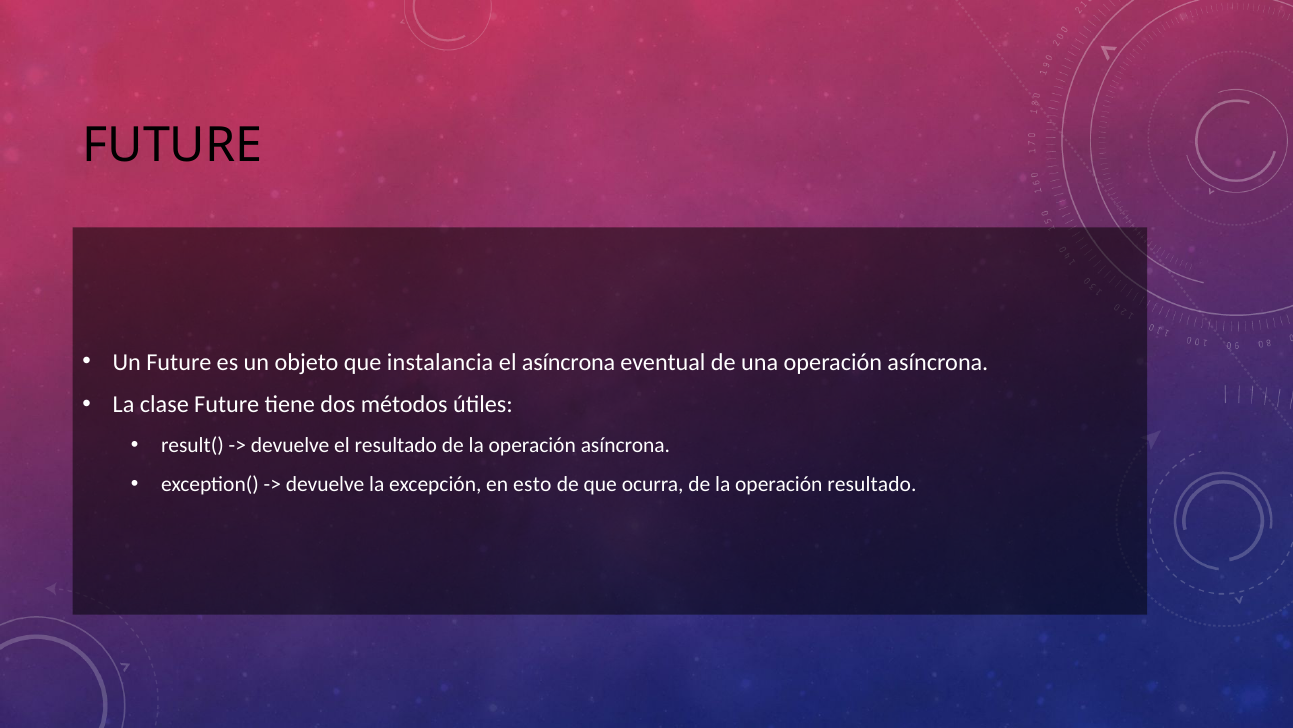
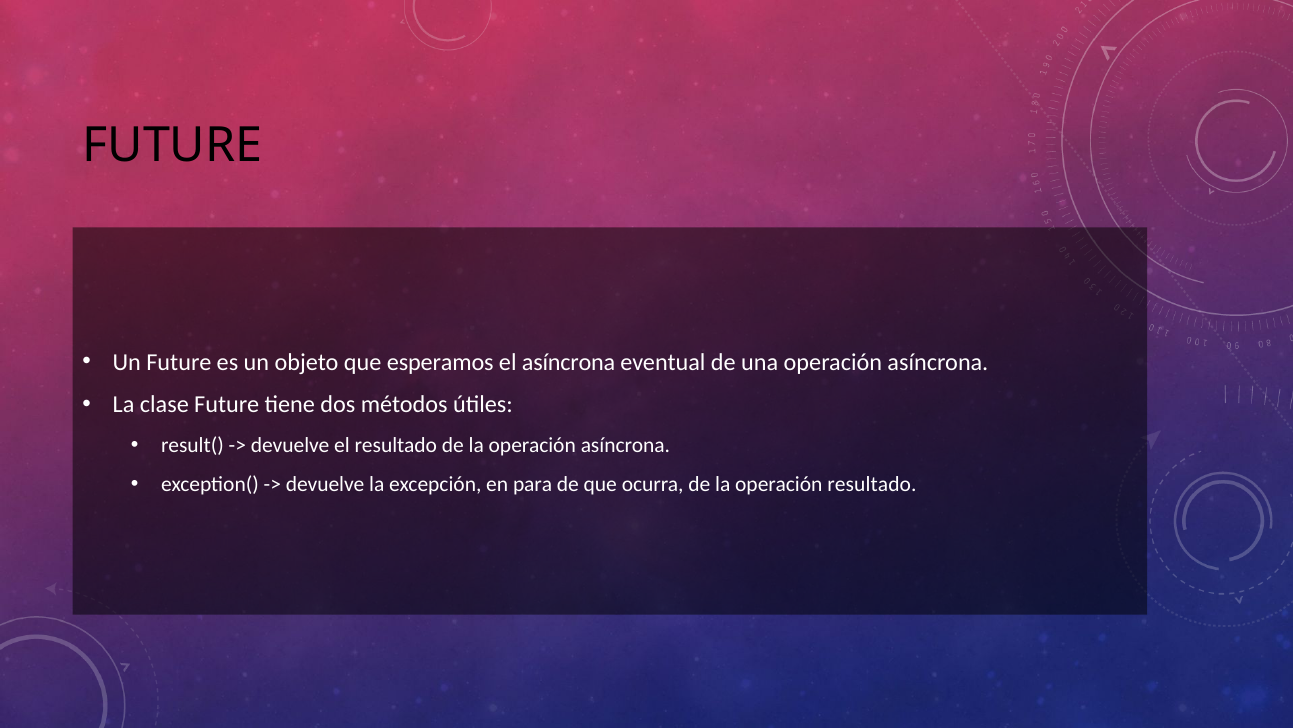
instalancia: instalancia -> esperamos (440, 362)
esto: esto -> para (533, 484)
